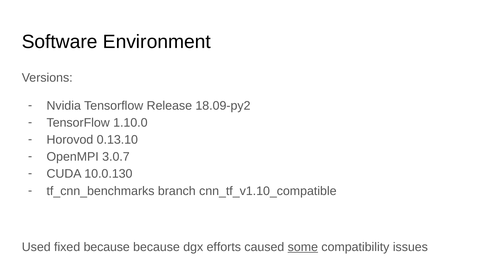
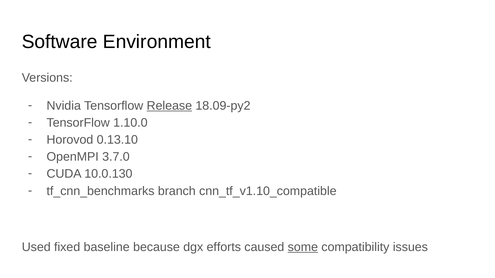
Release underline: none -> present (169, 106)
3.0.7: 3.0.7 -> 3.7.0 (116, 157)
fixed because: because -> baseline (107, 247)
